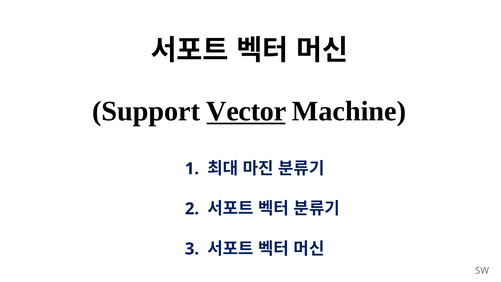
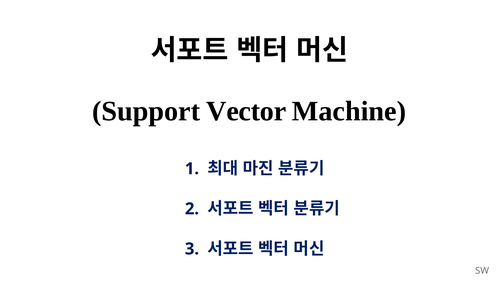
Vector underline: present -> none (246, 111)
